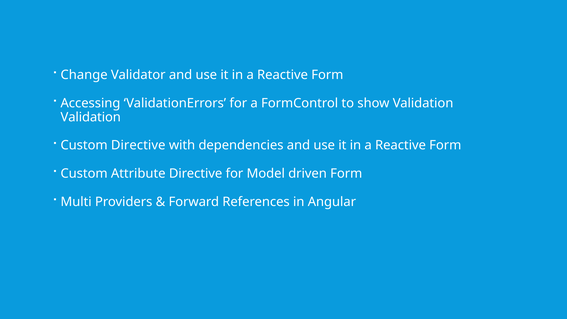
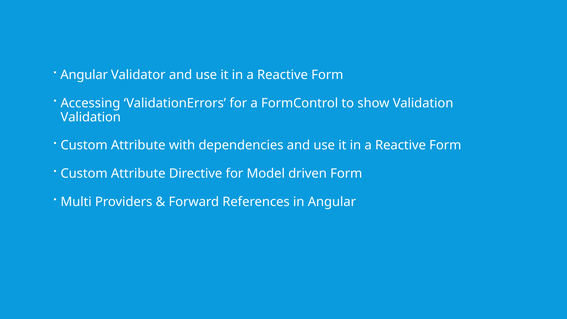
Change: Change -> Angular (84, 75)
Directive: Directive -> Attribute (138, 145)
